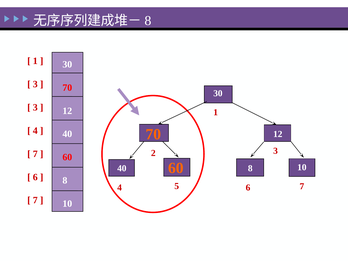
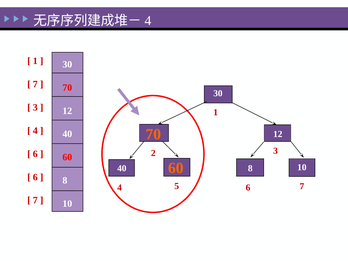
8: 8 -> 4 (148, 21)
3: 3 -> 7 (35, 84)
7: 7 -> 6 (35, 154)
